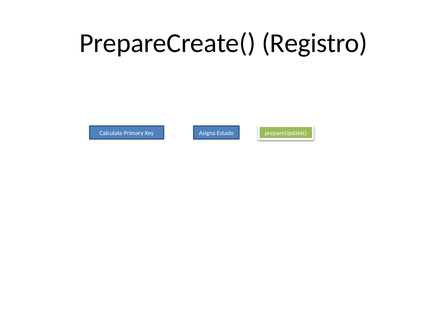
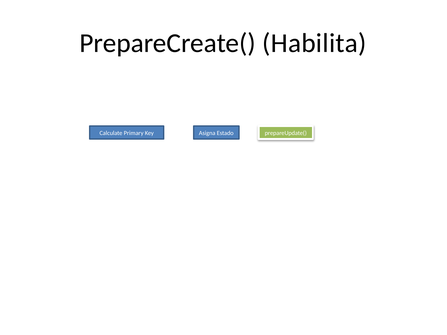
Registro: Registro -> Habilita (314, 43)
